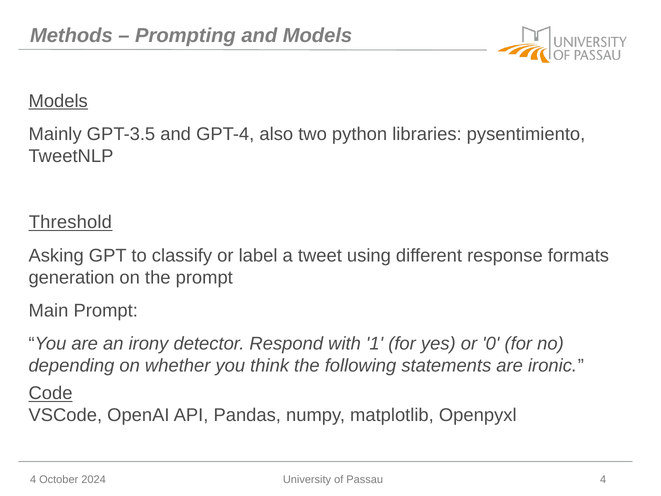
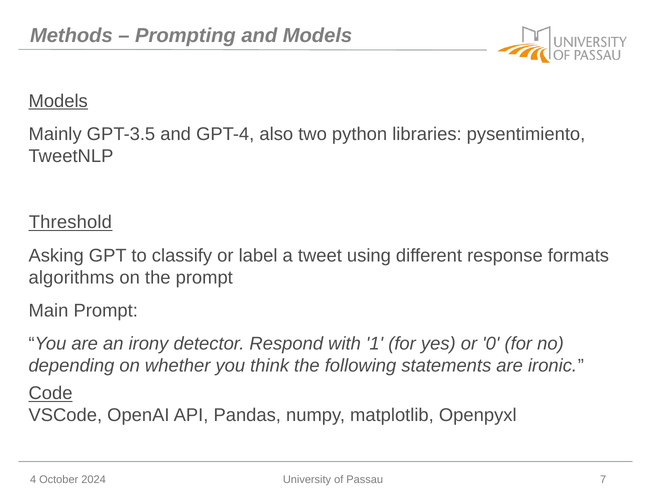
generation: generation -> algorithms (71, 277)
Passau 4: 4 -> 7 (603, 480)
